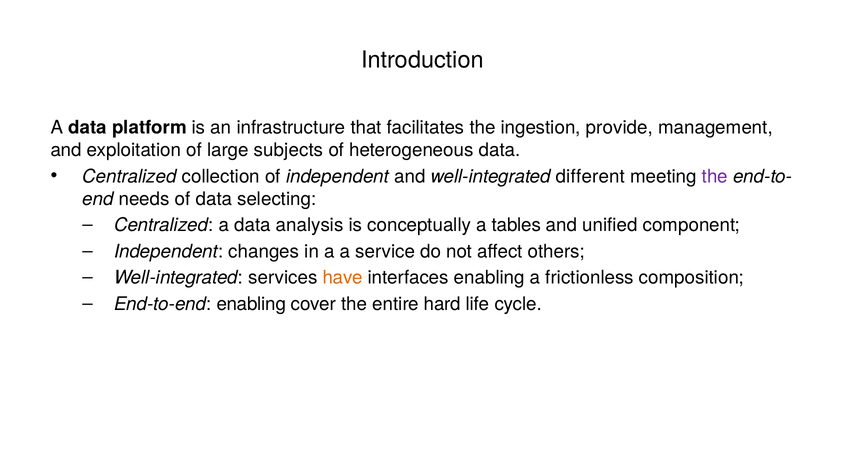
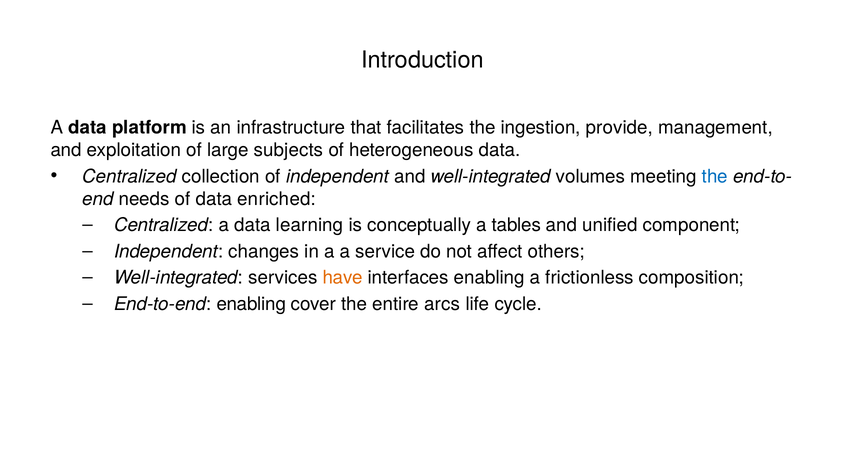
different: different -> volumes (591, 177)
the colour: purple -> blue (715, 177)
selecting: selecting -> enriched (277, 199)
analysis: analysis -> learning (310, 225)
hard: hard -> arcs (442, 304)
